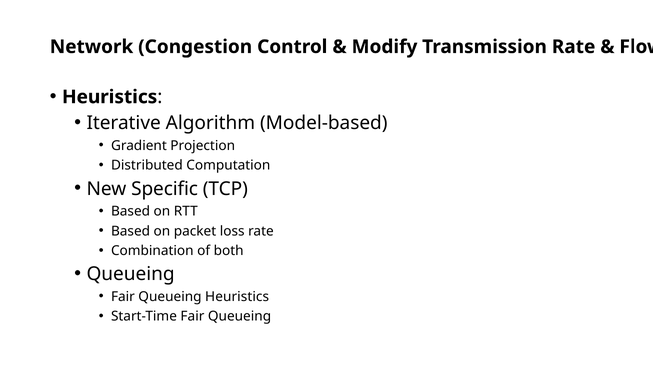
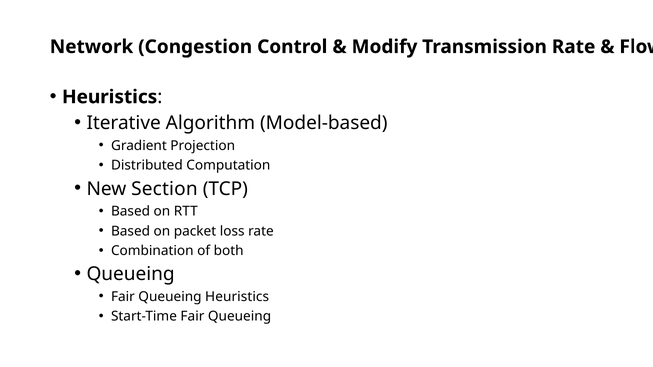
Specific: Specific -> Section (164, 189)
